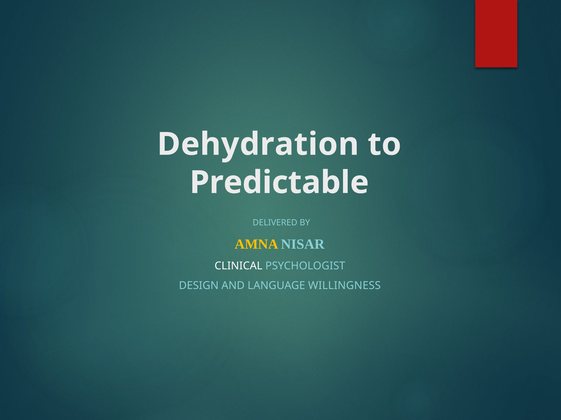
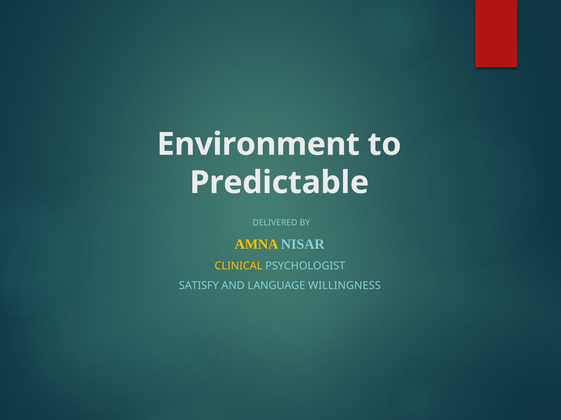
Dehydration: Dehydration -> Environment (258, 145)
CLINICAL colour: white -> yellow (239, 266)
DESIGN: DESIGN -> SATISFY (199, 286)
